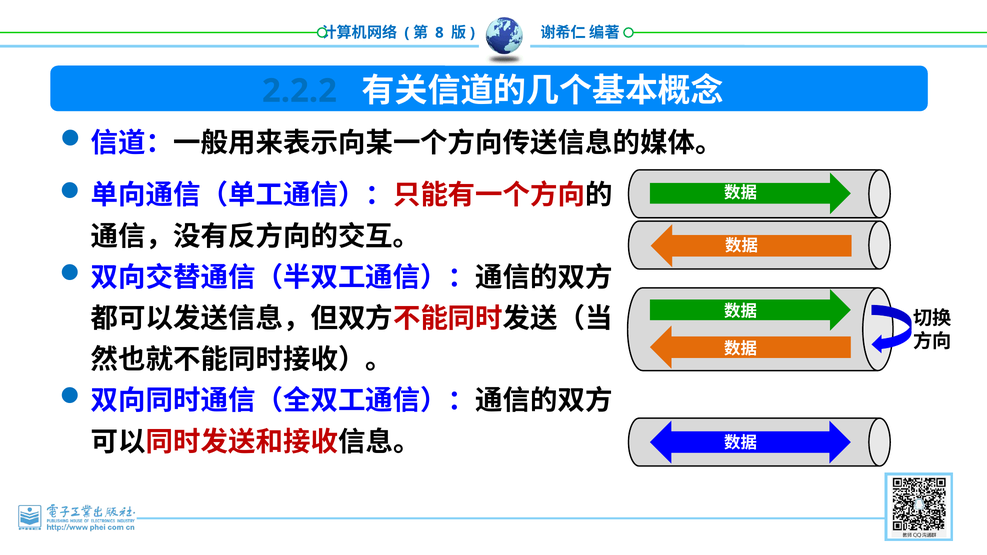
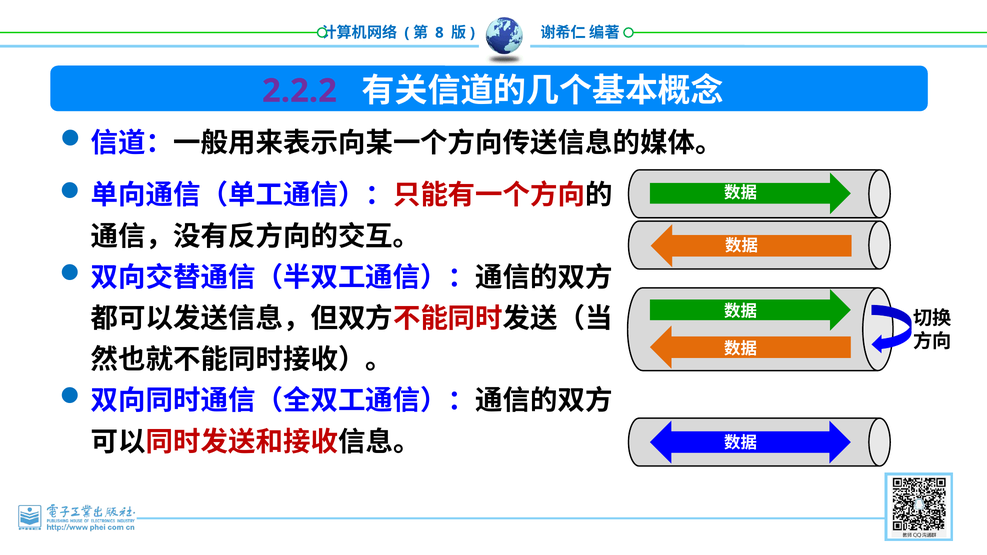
2.2.2 colour: blue -> purple (299, 91)
